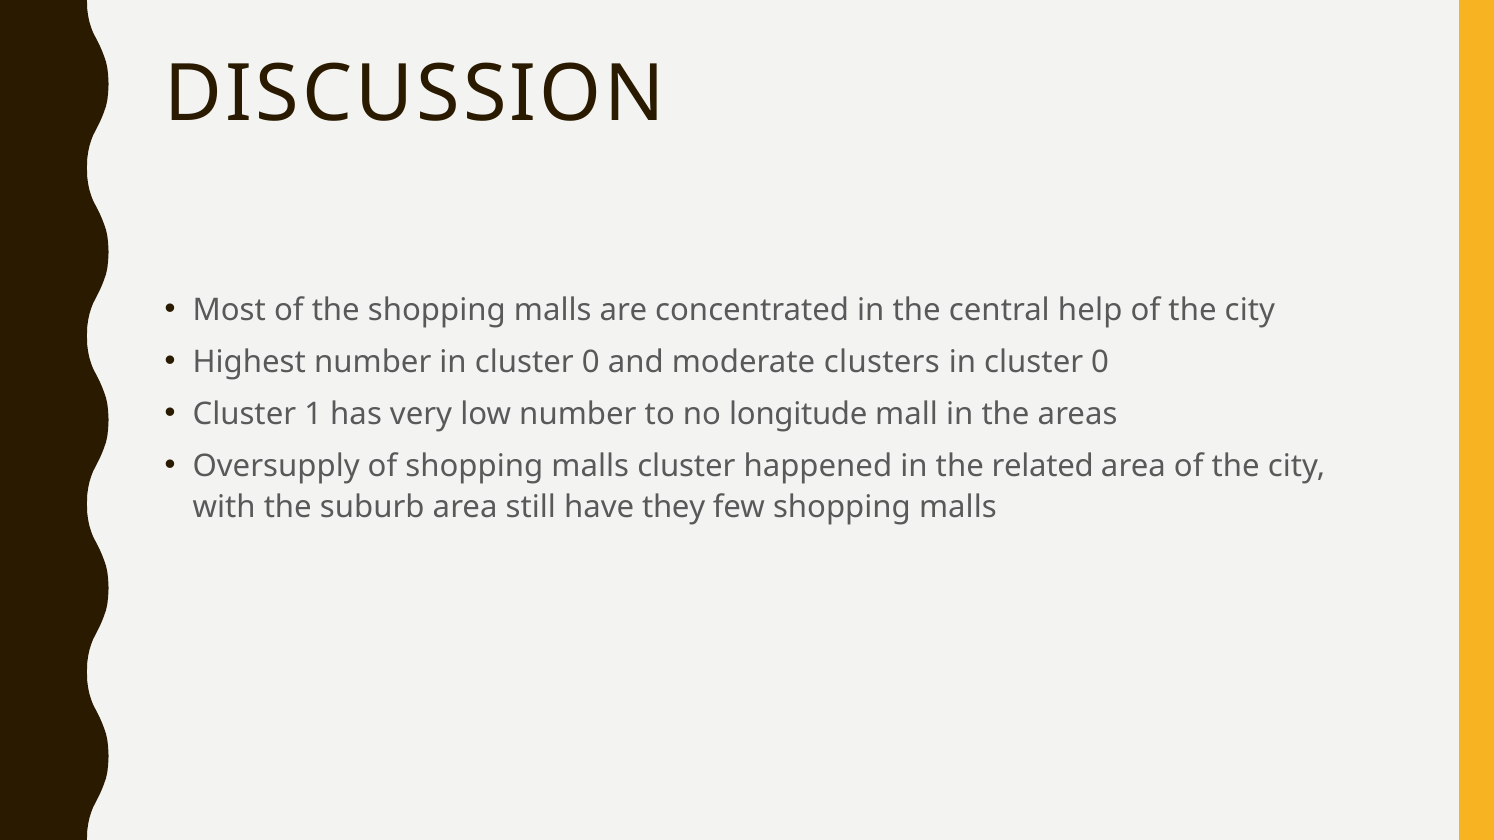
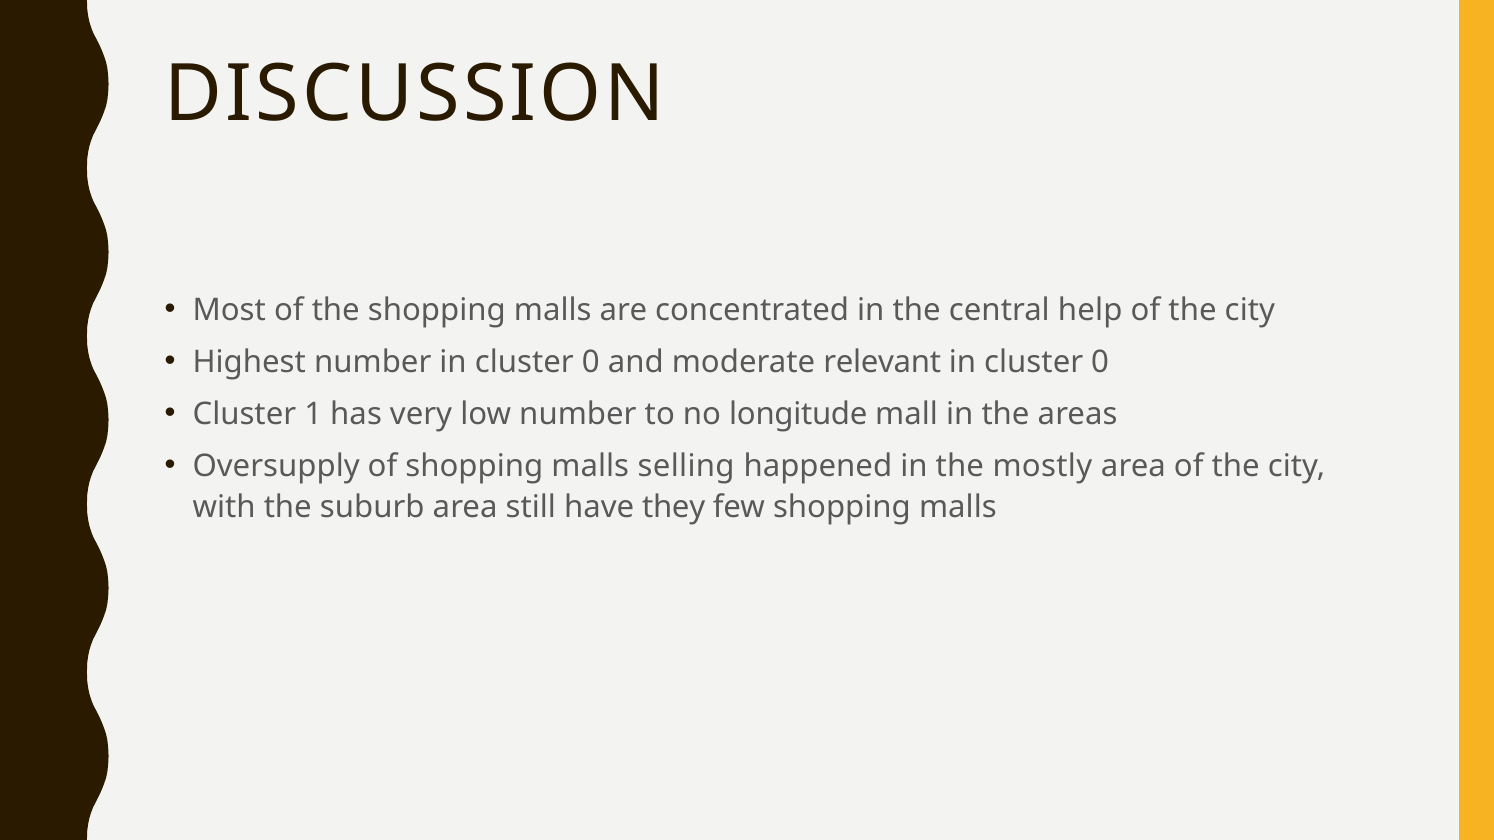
clusters: clusters -> relevant (882, 362)
malls cluster: cluster -> selling (686, 466)
related: related -> mostly (1042, 466)
